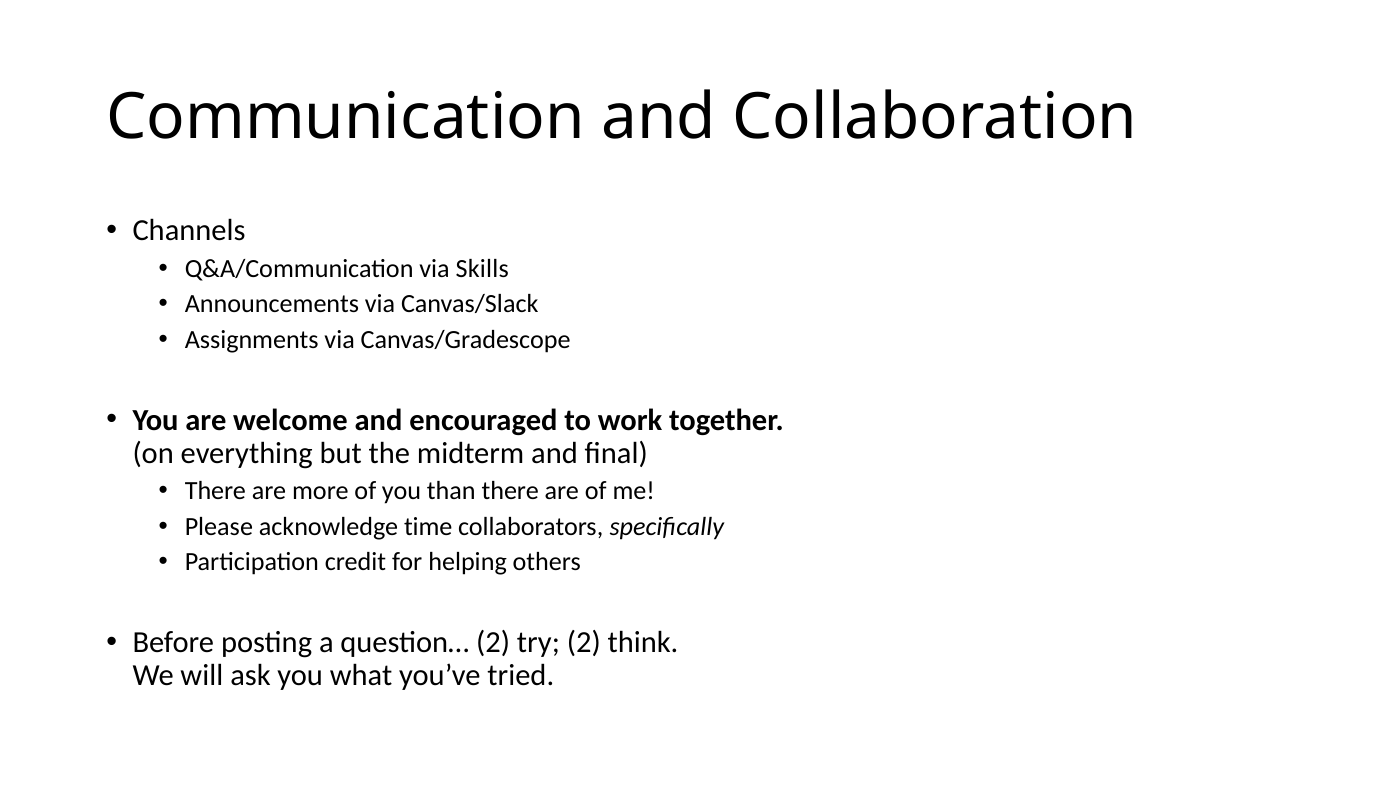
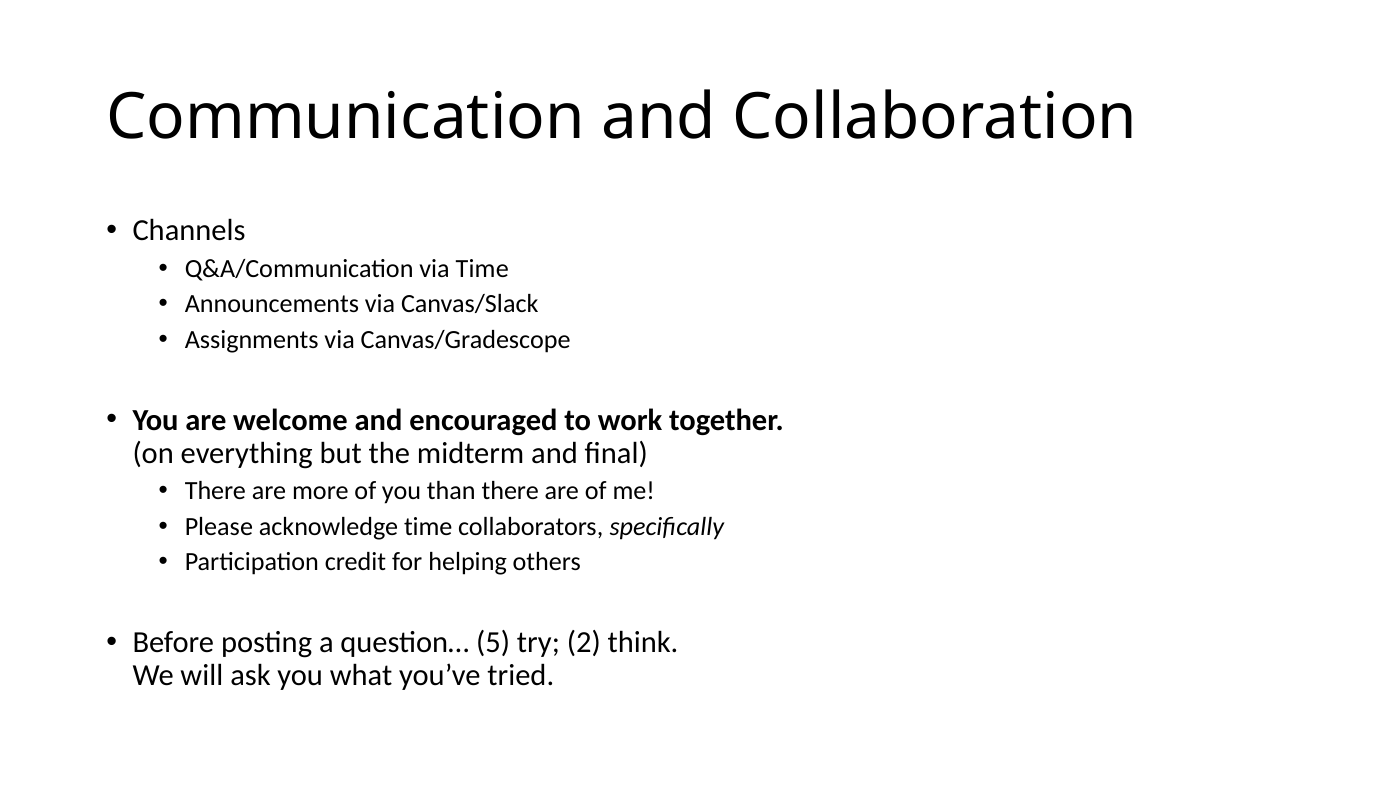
via Skills: Skills -> Time (482, 268)
question… 2: 2 -> 5 (493, 642)
